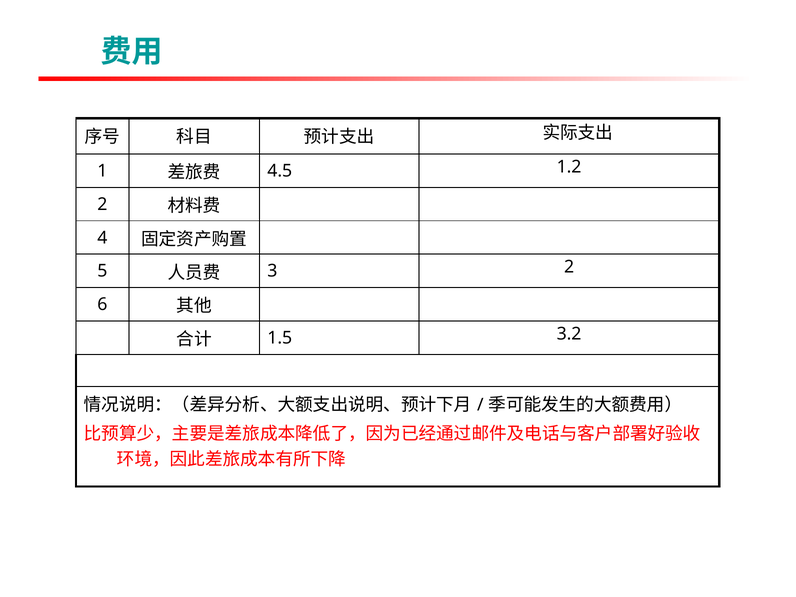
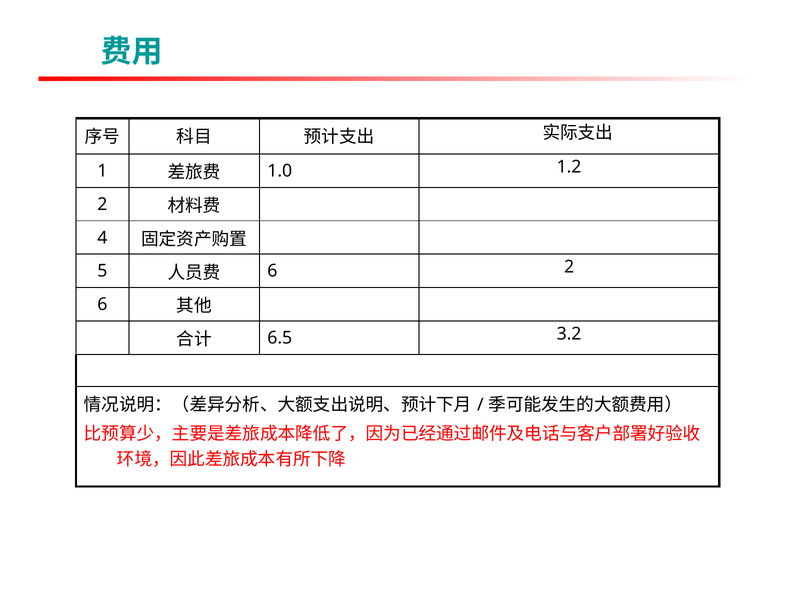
4.5: 4.5 -> 1.0 (280, 171)
3: 3 -> 6 (272, 271)
1.5: 1.5 -> 6.5 (280, 338)
